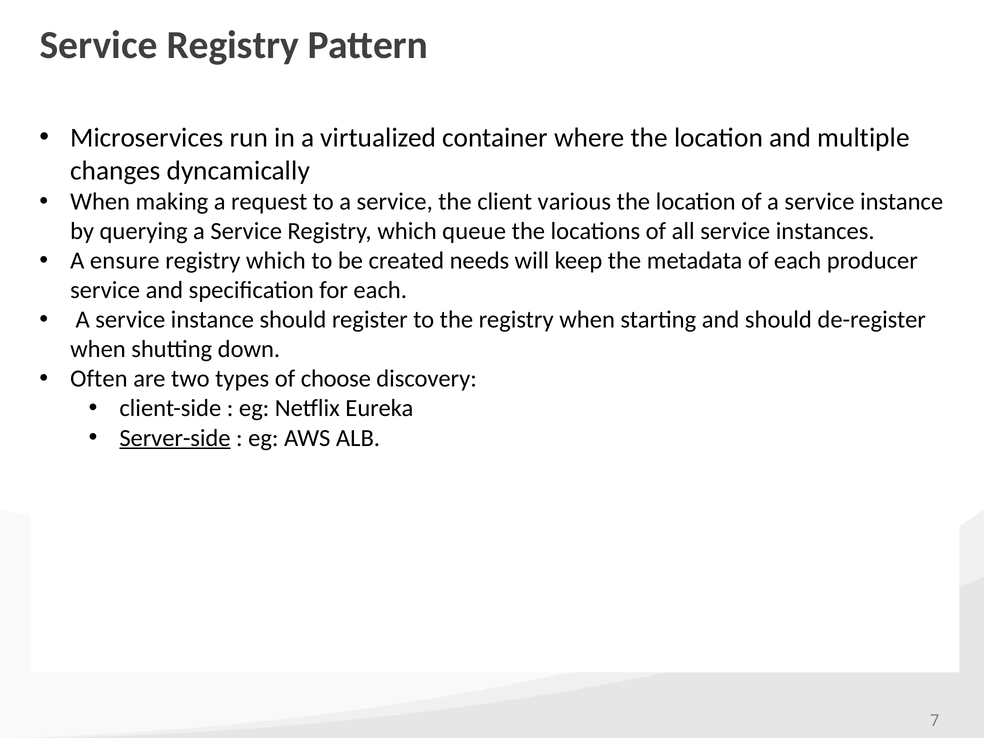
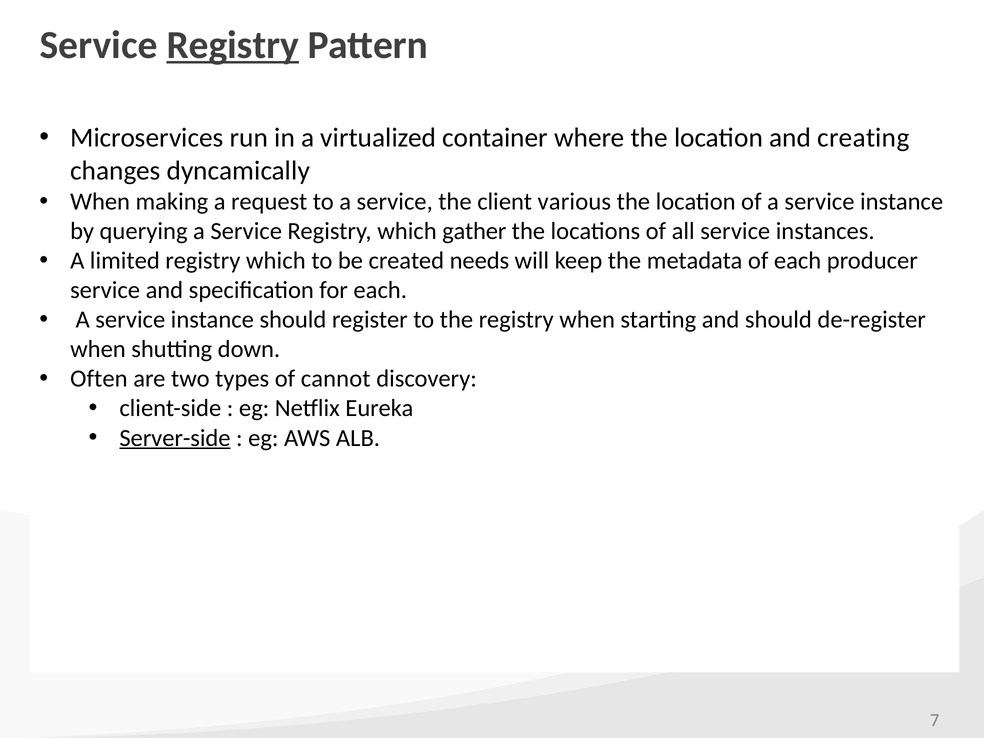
Registry underline: none -> present (233, 45)
multiple: multiple -> creating (863, 138)
queue: queue -> gather (474, 231)
ensure: ensure -> limited (125, 261)
choose: choose -> cannot (336, 379)
